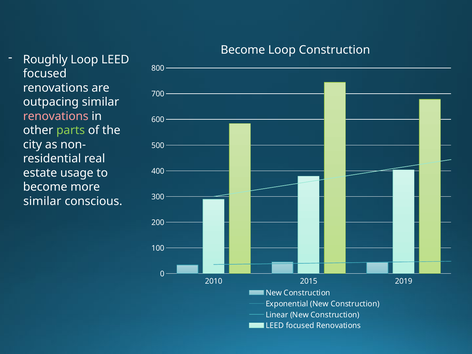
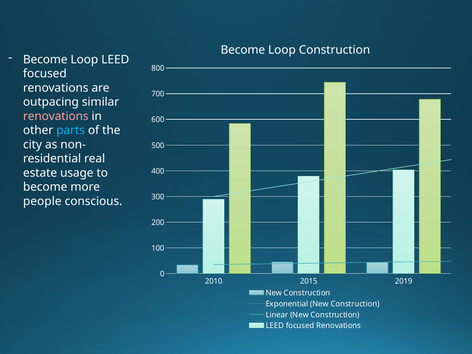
Roughly: Roughly -> Become (45, 60)
parts colour: light green -> light blue (71, 130)
similar: similar -> people (42, 201)
